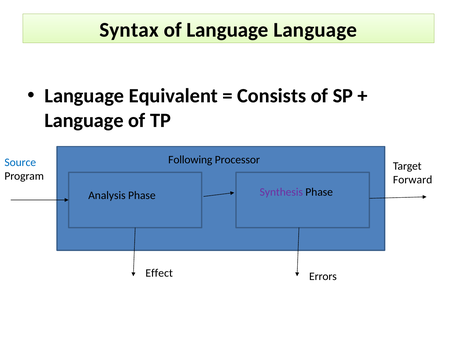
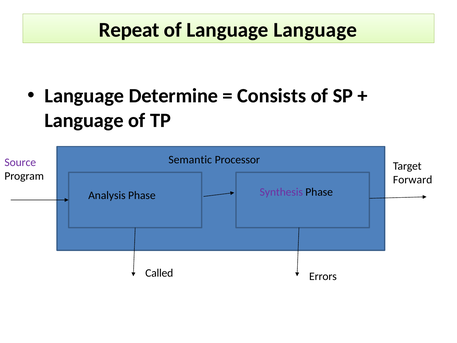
Syntax: Syntax -> Repeat (129, 30)
Equivalent: Equivalent -> Determine (173, 96)
Following: Following -> Semantic (190, 160)
Source colour: blue -> purple (20, 162)
Effect: Effect -> Called (159, 273)
